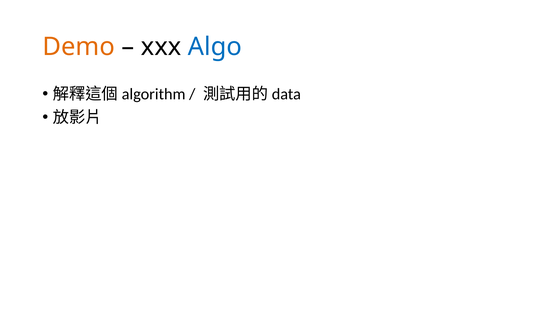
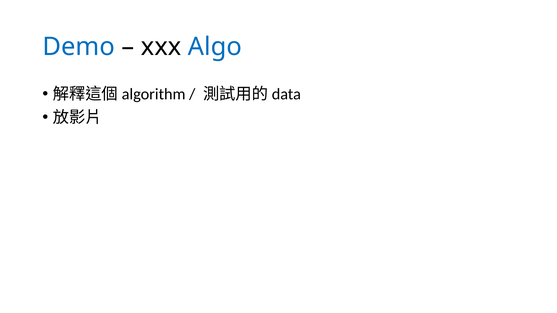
Demo colour: orange -> blue (79, 47)
